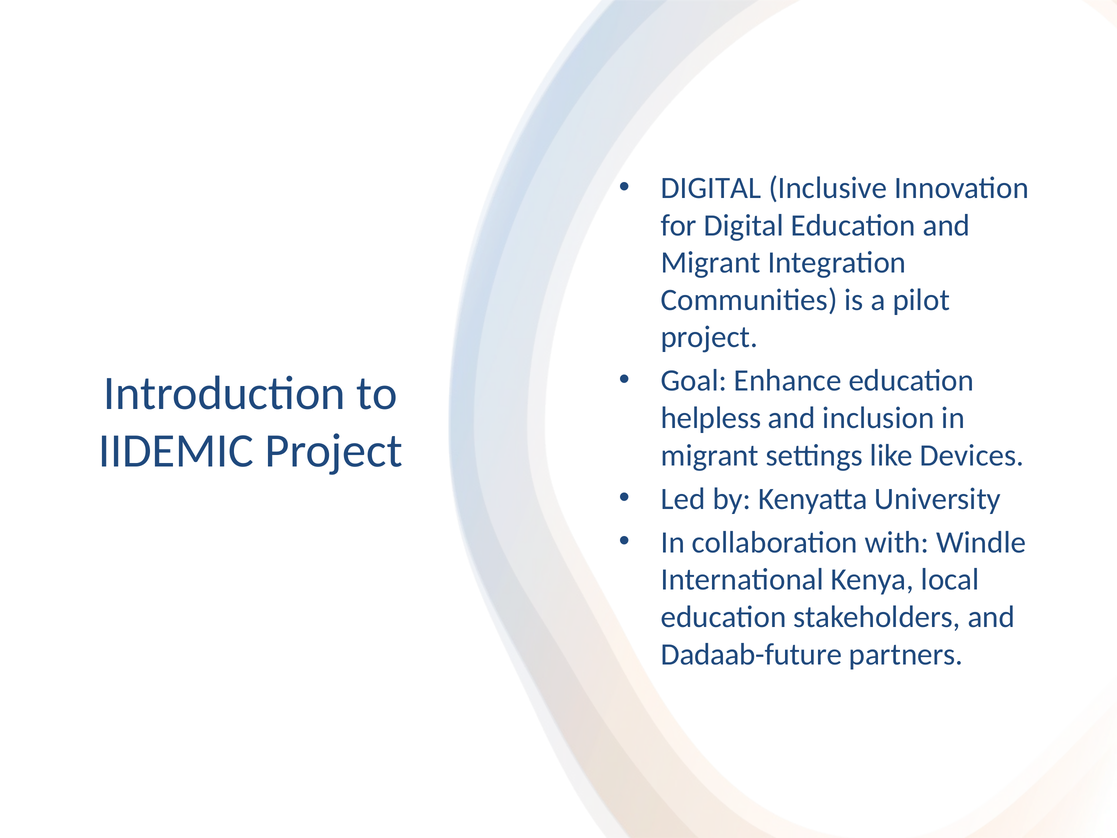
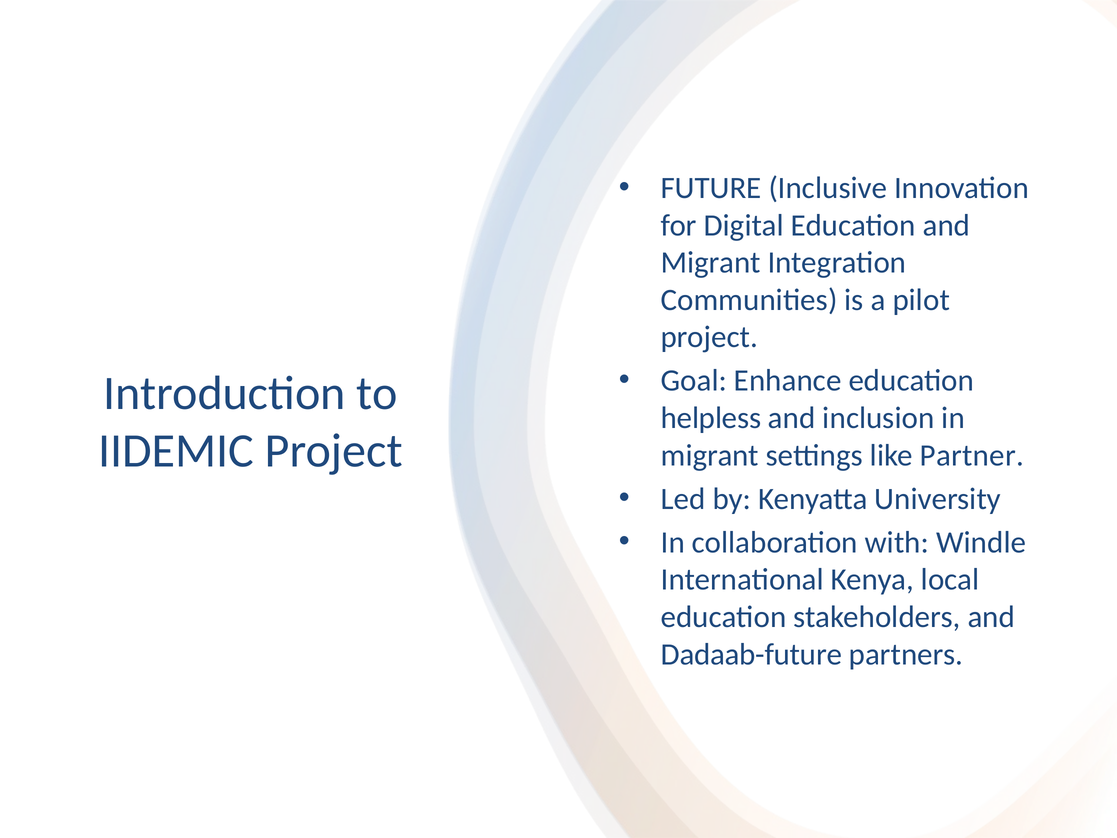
DIGITAL: DIGITAL -> FUTURE (711, 188)
Devices: Devices -> Partner (972, 455)
